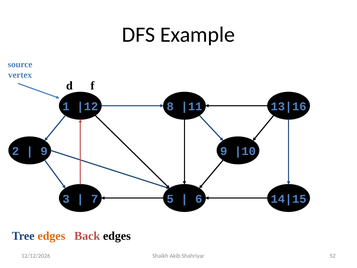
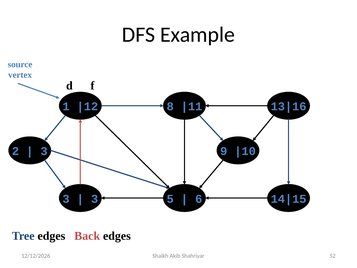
9: 9 -> 3 (44, 151)
7: 7 -> 3 (95, 199)
edges colour: orange -> black (51, 236)
